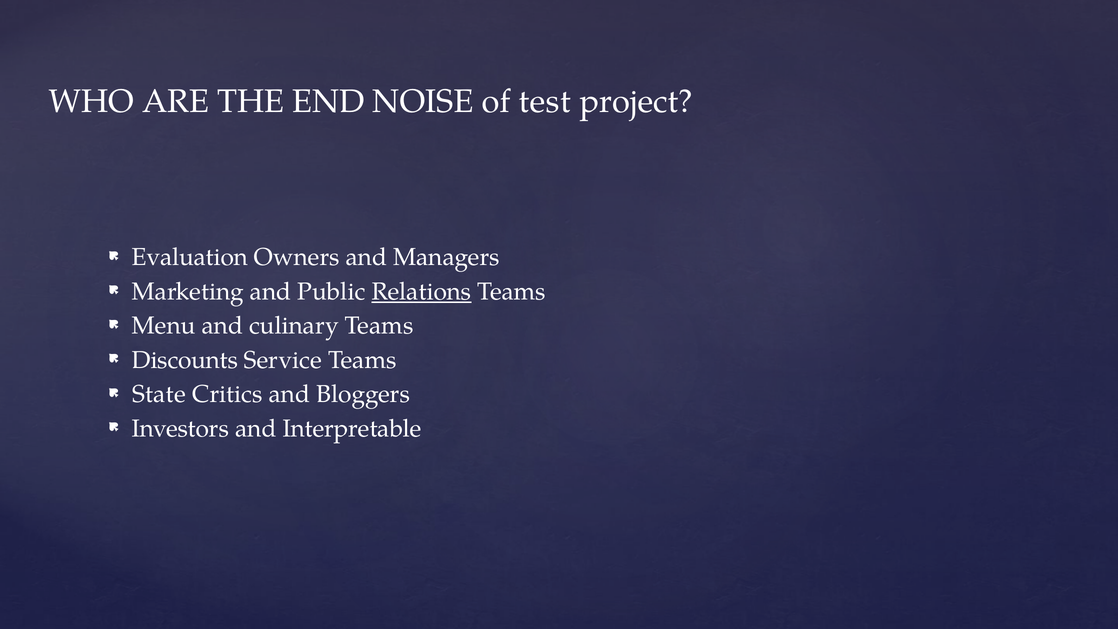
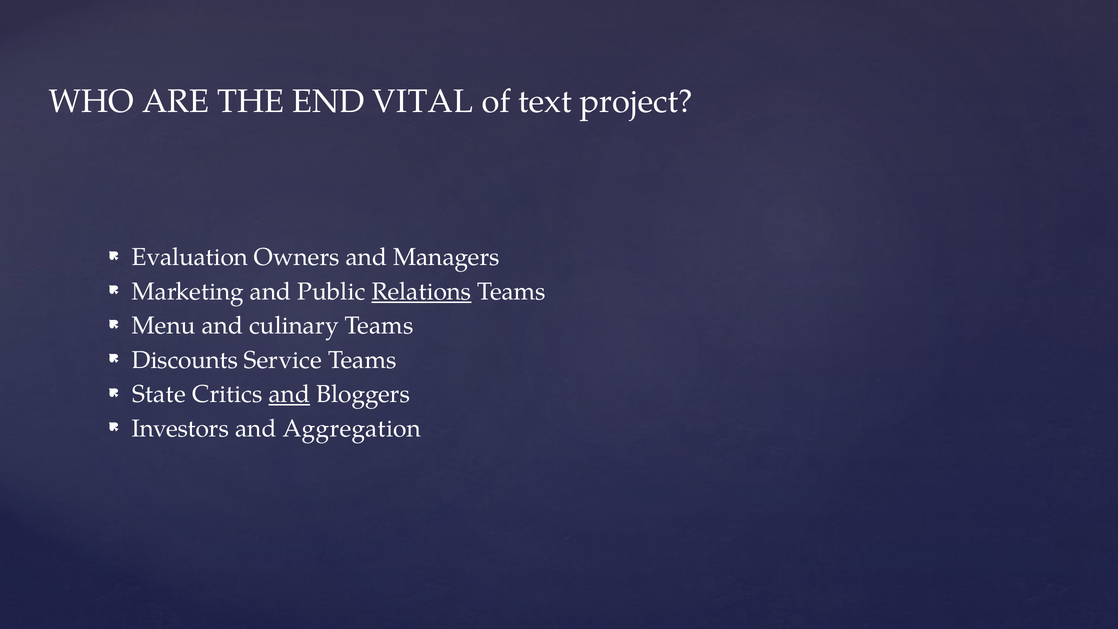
NOISE: NOISE -> VITAL (423, 101)
test: test -> text (545, 101)
and underline: none -> present (289, 394)
Interpretable: Interpretable -> Aggregation (352, 428)
